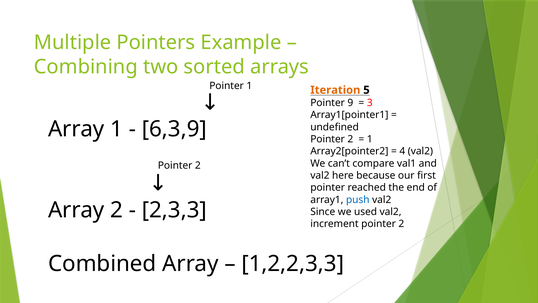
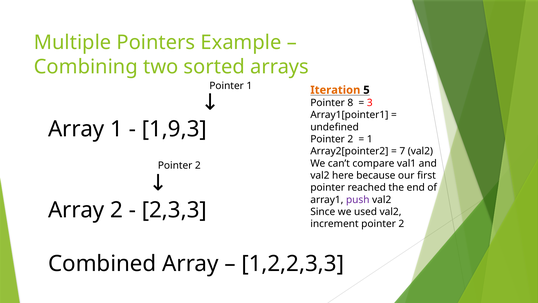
9: 9 -> 8 (350, 103)
6,3,9: 6,3,9 -> 1,9,3 (174, 129)
4: 4 -> 7 (402, 151)
push colour: blue -> purple (358, 199)
